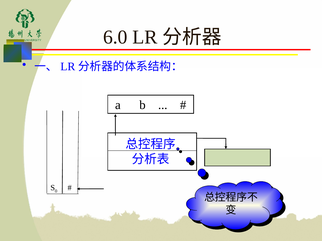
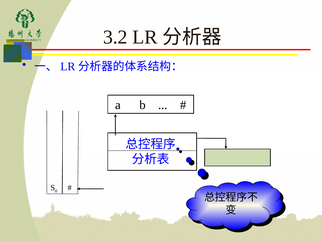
6.0: 6.0 -> 3.2 (115, 37)
